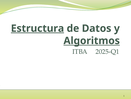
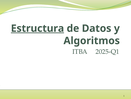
Algoritmos underline: present -> none (92, 40)
